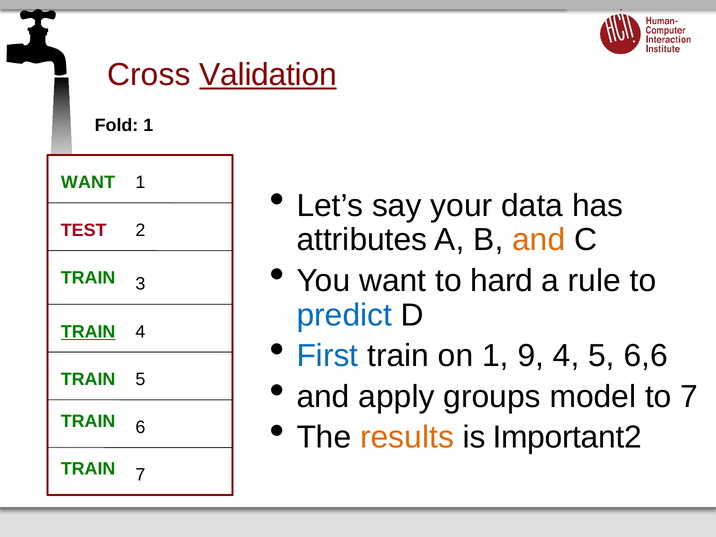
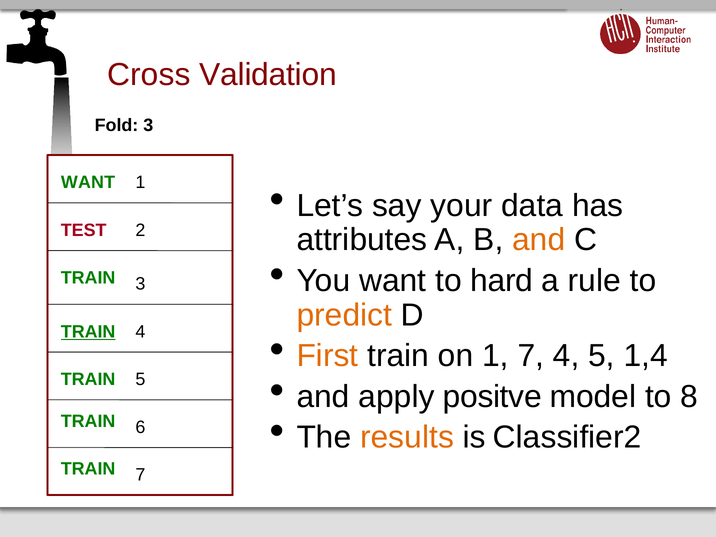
Validation underline: present -> none (268, 75)
Fold 1: 1 -> 3 (148, 125)
predict colour: blue -> orange (344, 315)
First colour: blue -> orange (327, 356)
1 9: 9 -> 7 (531, 356)
6,6: 6,6 -> 1,4 (646, 356)
groups: groups -> positve (492, 397)
to 7: 7 -> 8 (689, 397)
Important2: Important2 -> Classifier2 (567, 437)
